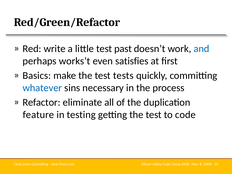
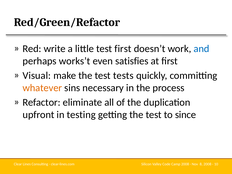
test past: past -> first (123, 49)
Basics: Basics -> Visual (37, 75)
whatever colour: blue -> orange (42, 88)
feature: feature -> upfront (38, 115)
to code: code -> since (186, 115)
